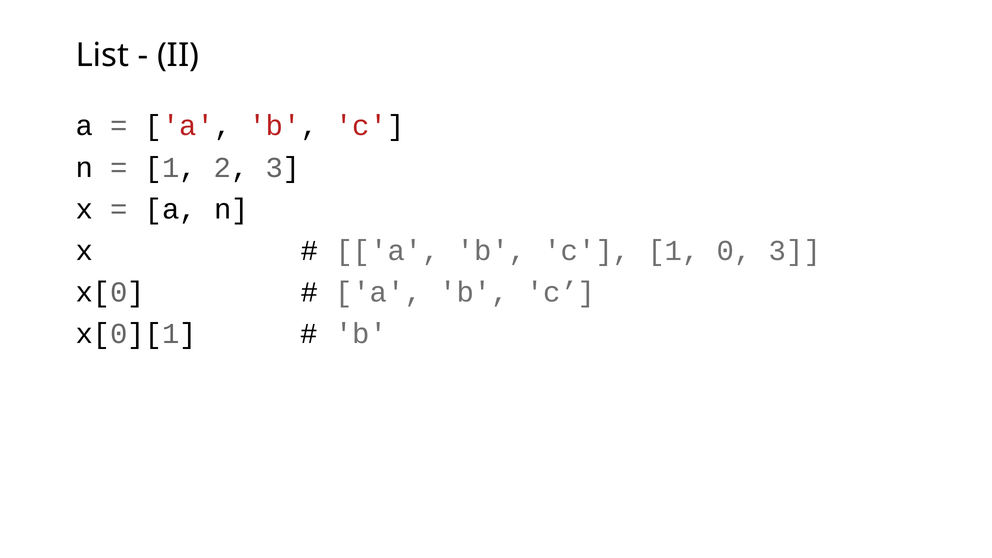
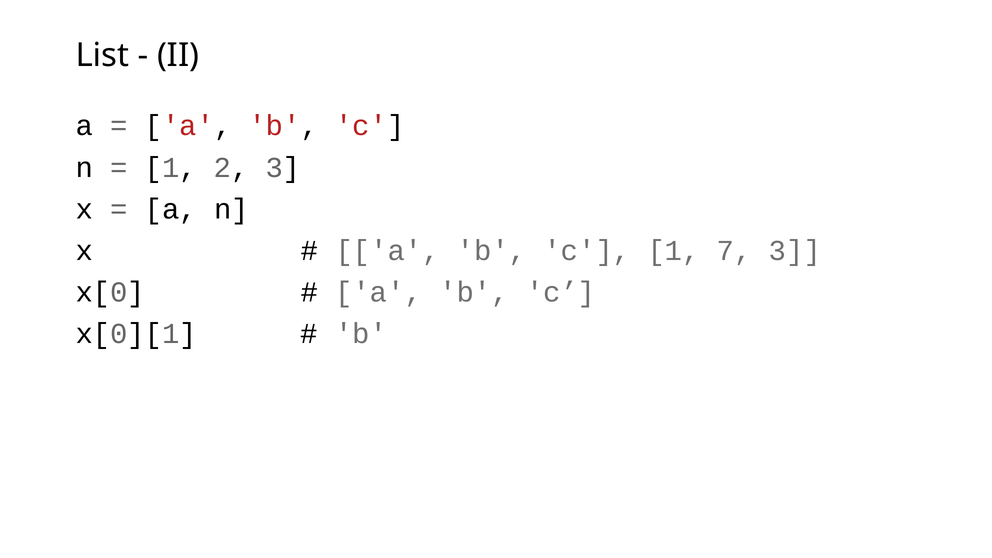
0: 0 -> 7 (734, 251)
